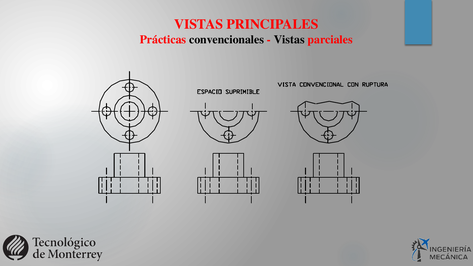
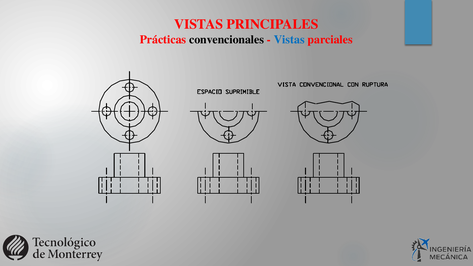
Vistas colour: black -> blue (289, 40)
